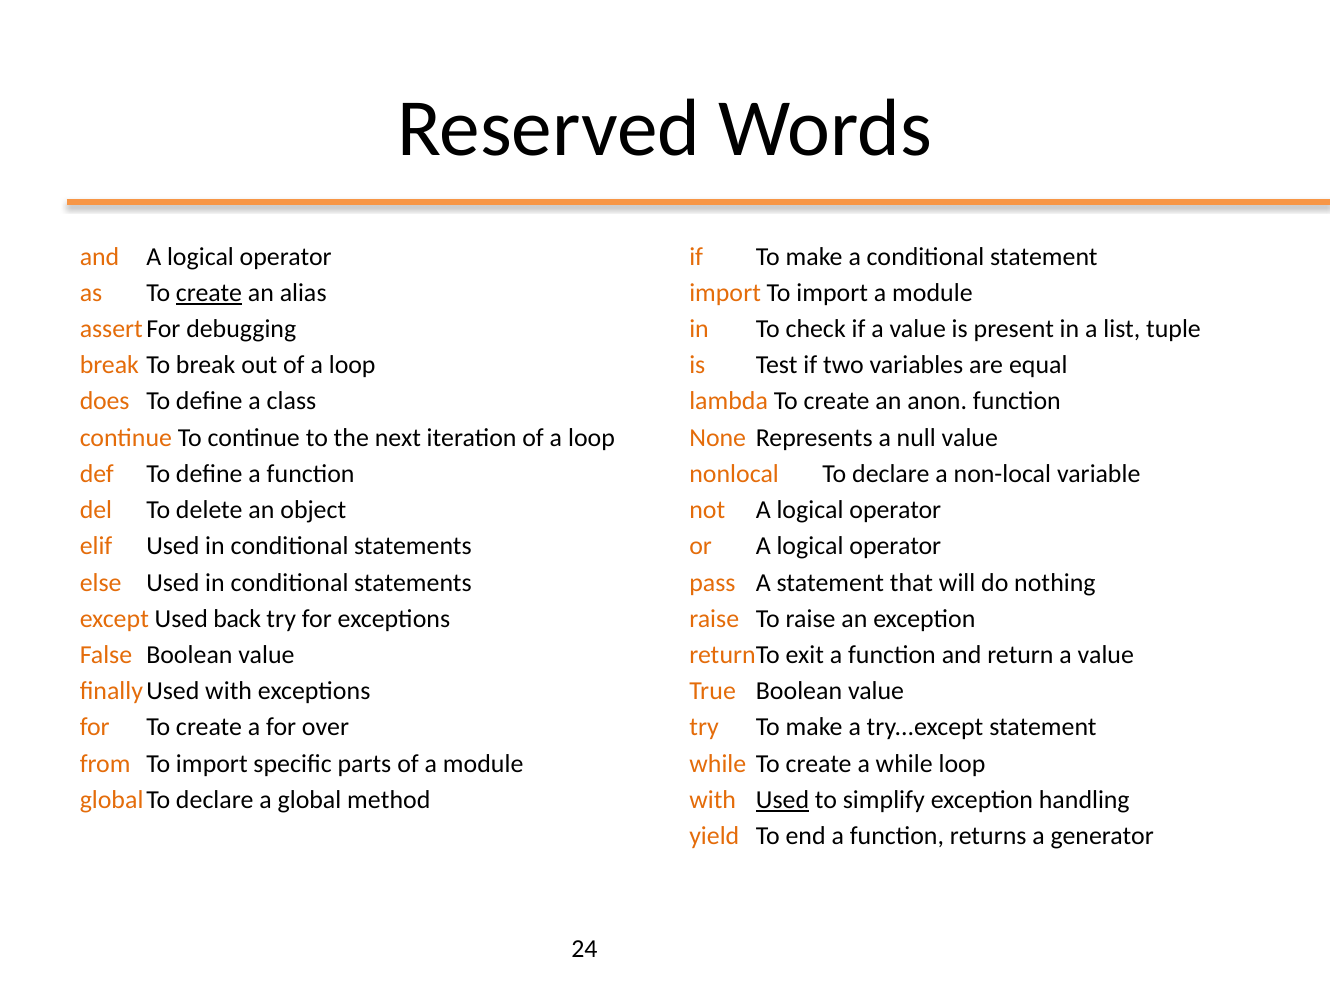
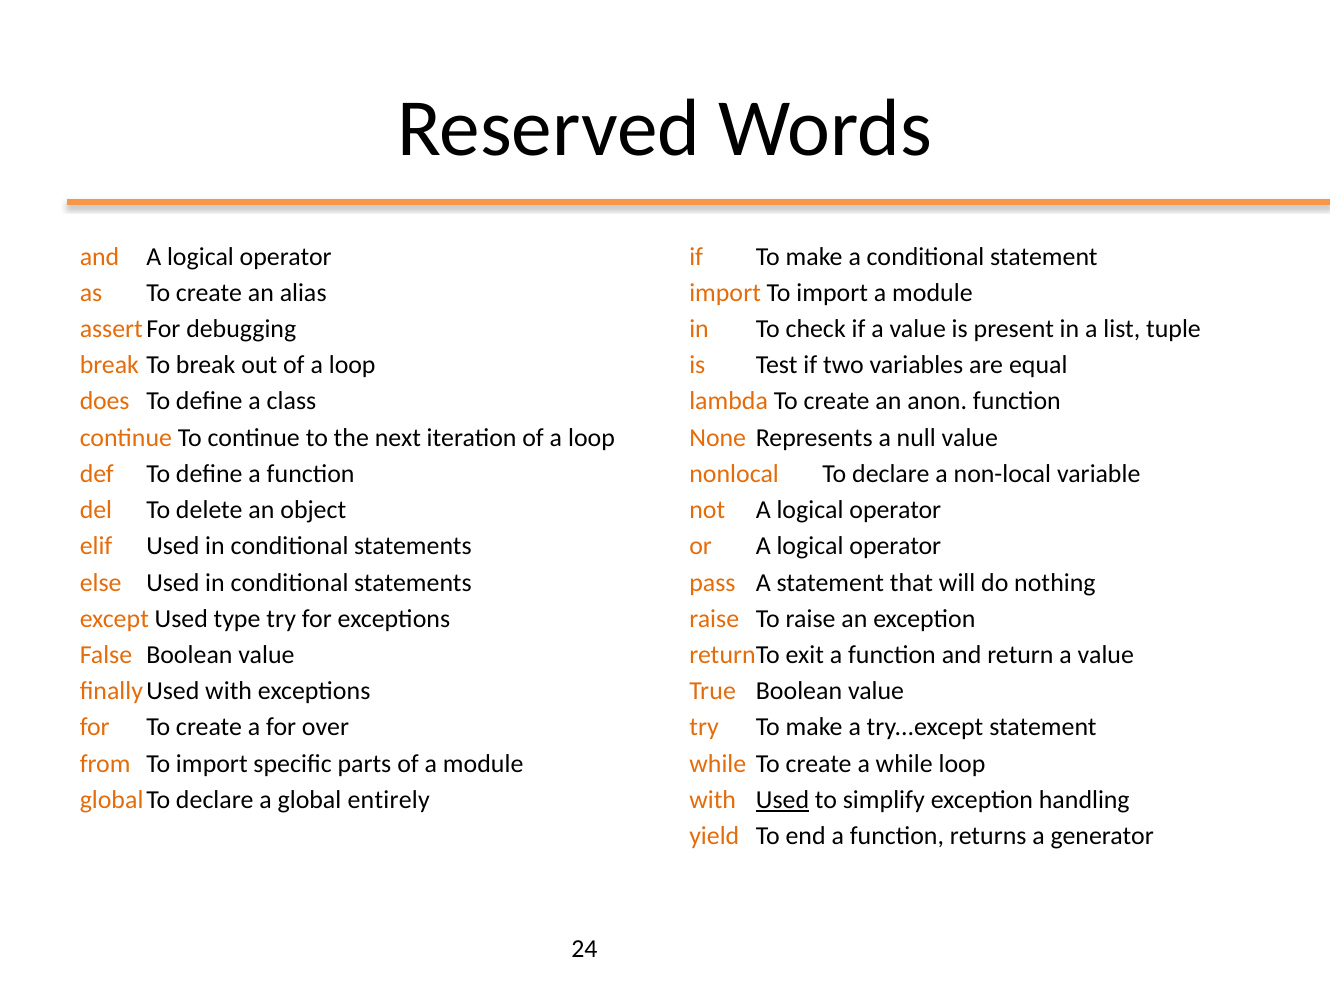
create underline: present -> none (209, 293)
back: back -> type (237, 619)
method: method -> entirely (389, 800)
